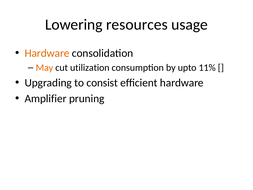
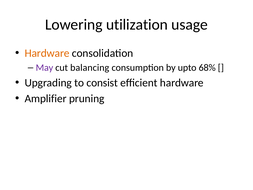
resources: resources -> utilization (137, 24)
May colour: orange -> purple (44, 68)
utilization: utilization -> balancing (90, 68)
11%: 11% -> 68% (207, 68)
